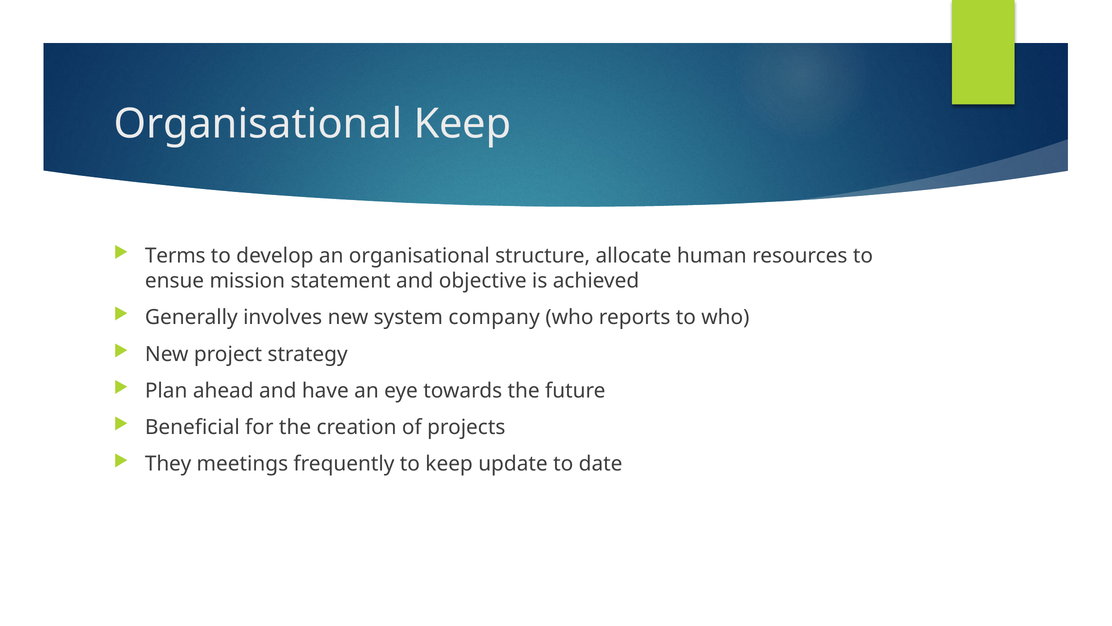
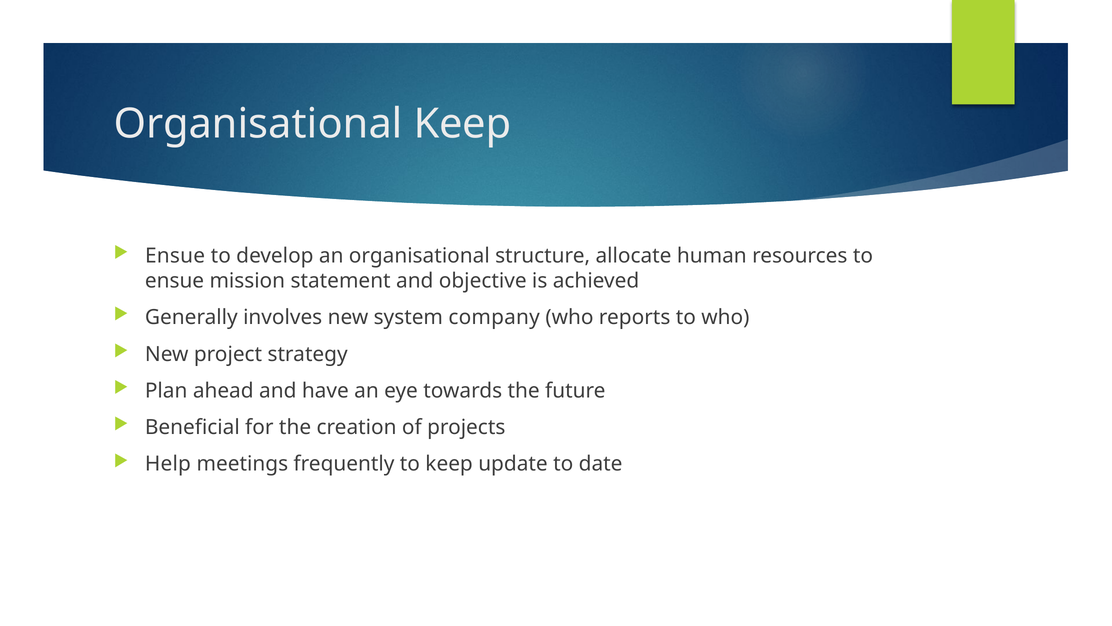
Terms: Terms -> Ensue (175, 256)
They: They -> Help (168, 464)
